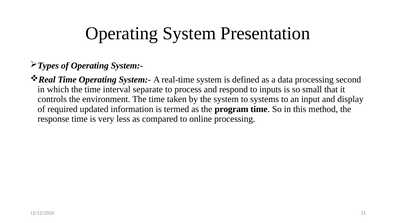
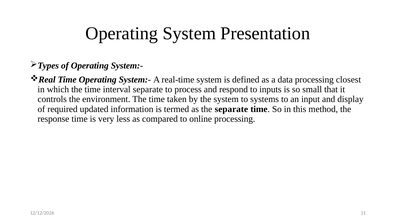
second: second -> closest (348, 80)
the program: program -> separate (231, 109)
